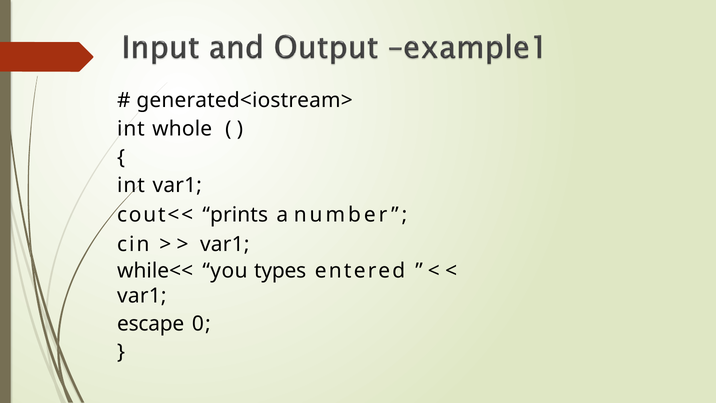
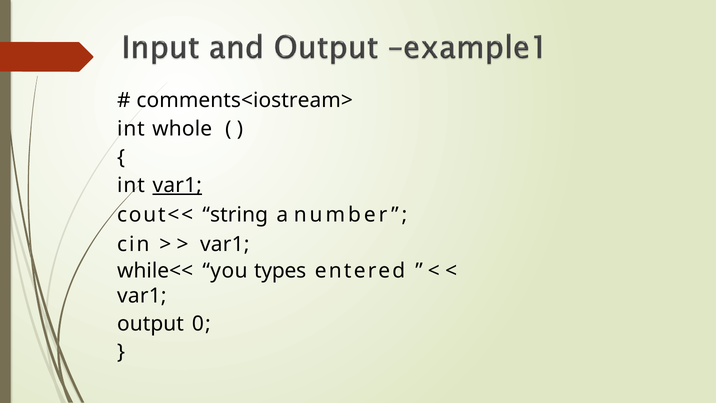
generated<iostream>: generated<iostream> -> comments<iostream> (245, 100)
var1 underline: none -> present (177, 185)
prints: prints -> string (235, 215)
escape: escape -> output (150, 324)
